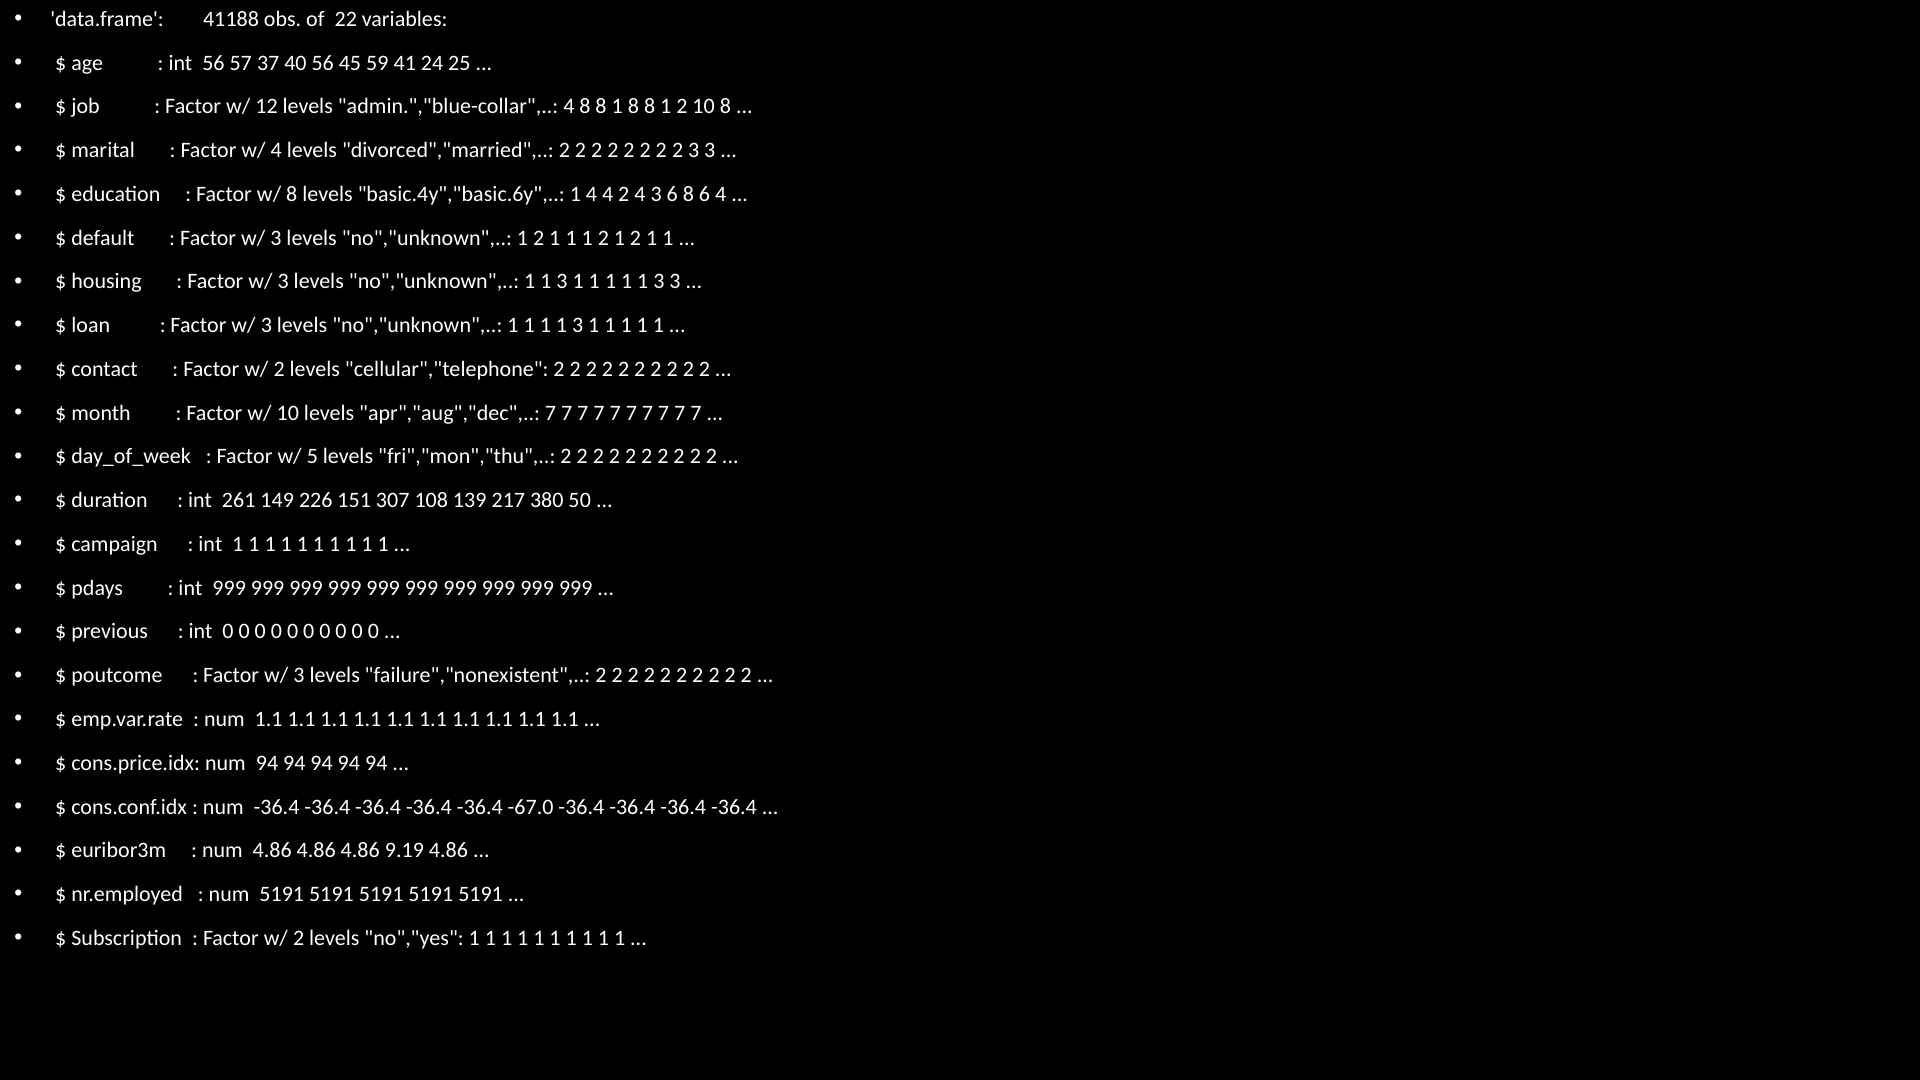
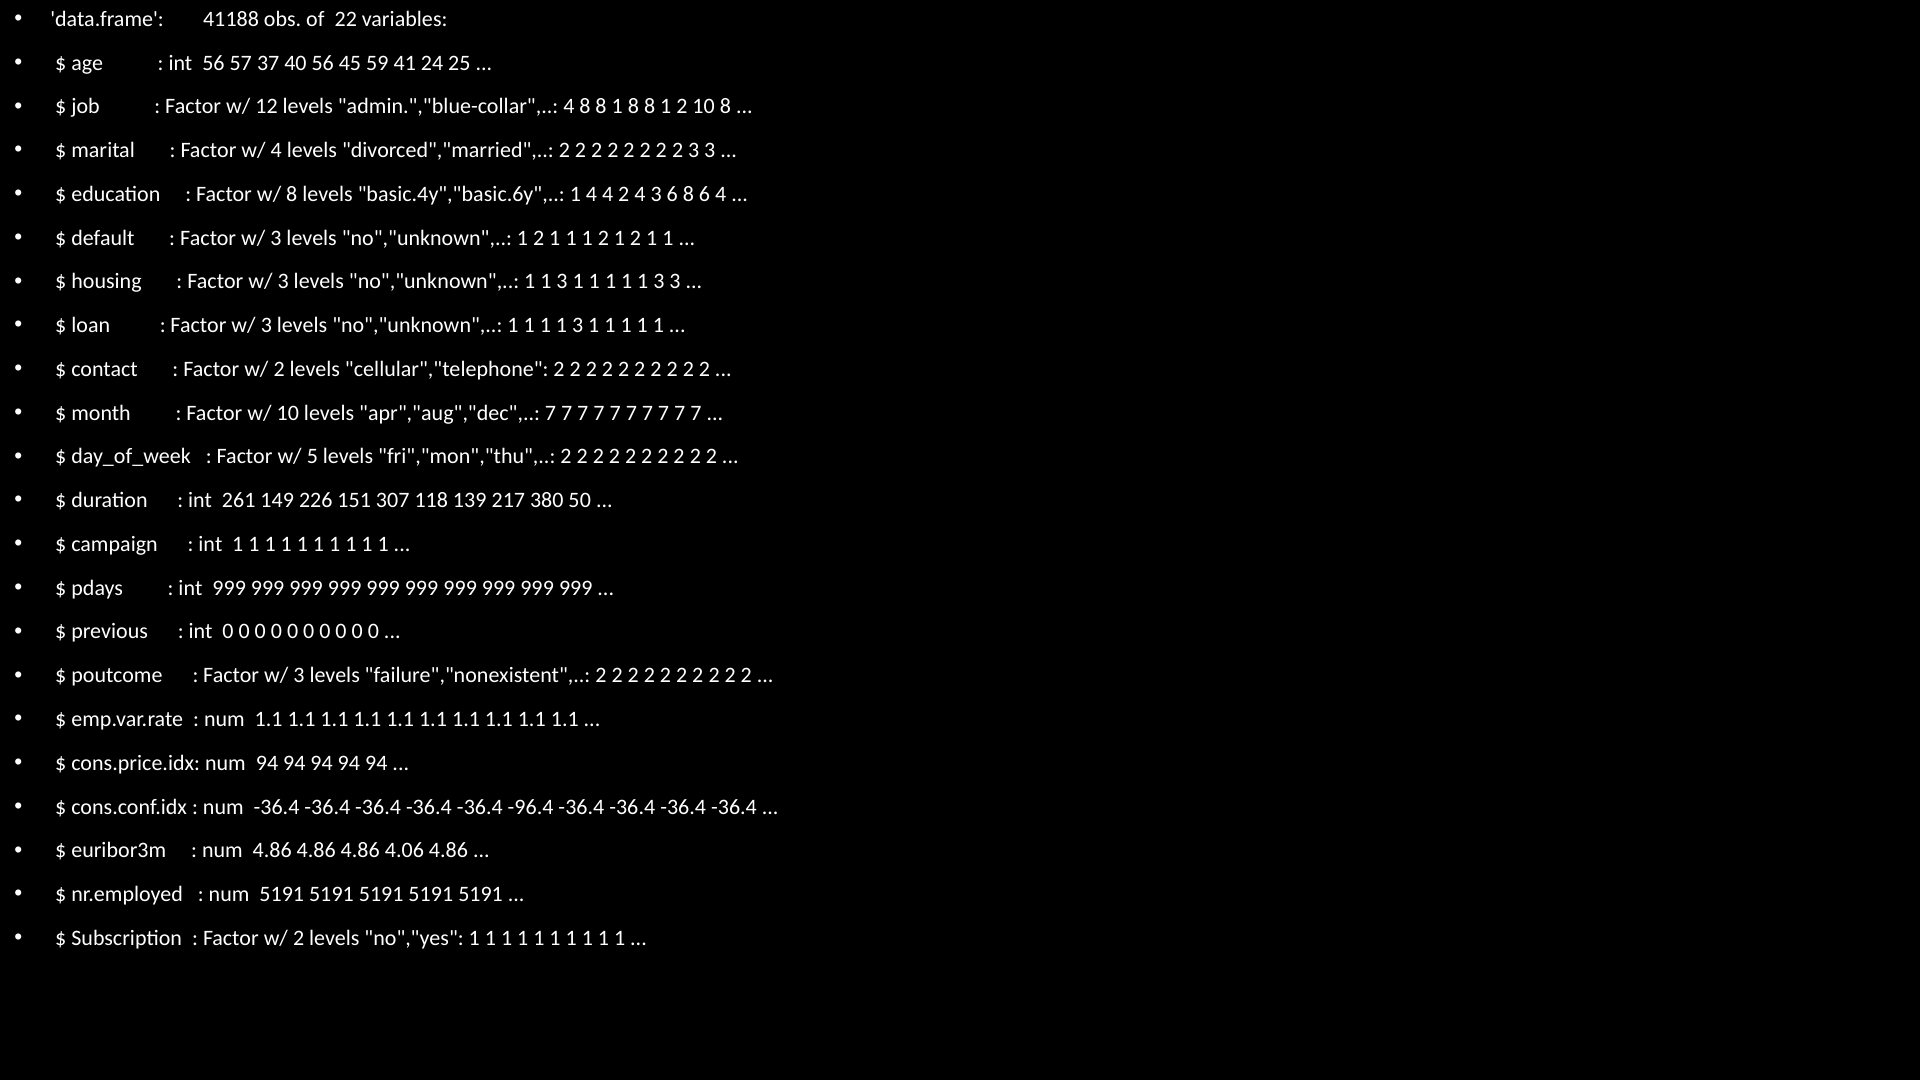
108: 108 -> 118 (431, 500)
-67.0: -67.0 -> -96.4 (531, 807)
9.19: 9.19 -> 4.06 (404, 851)
